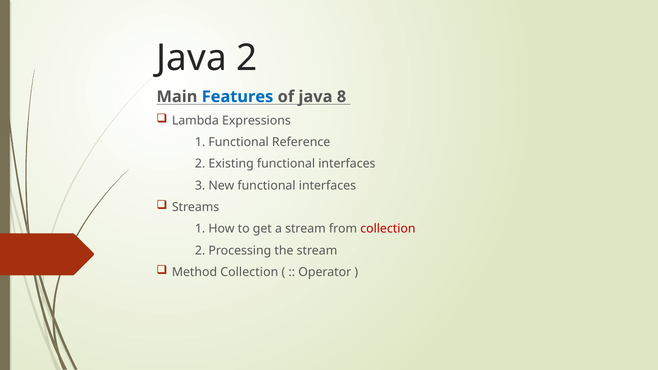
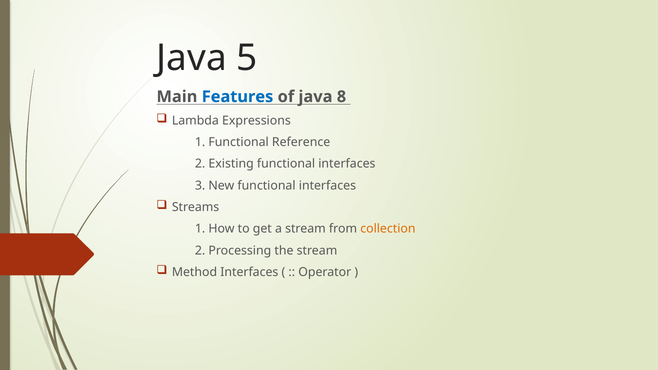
Java 2: 2 -> 5 (247, 58)
collection colour: red -> orange (388, 229)
Method Collection: Collection -> Interfaces (249, 272)
